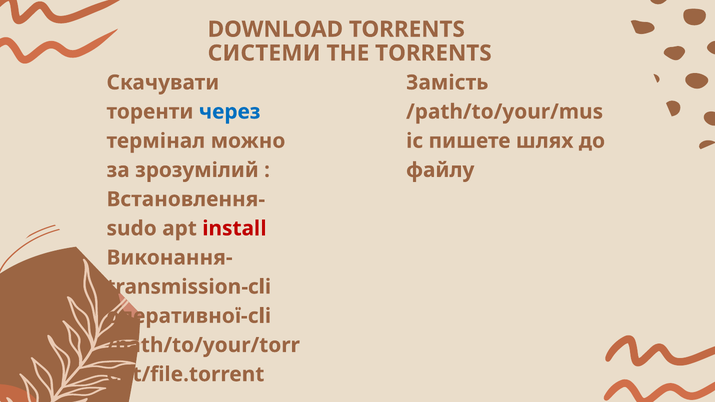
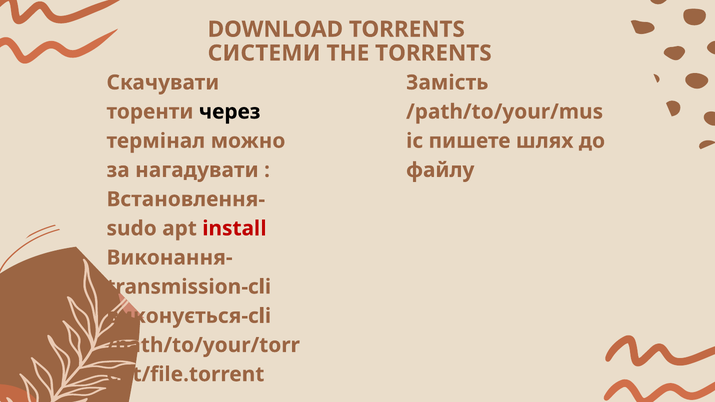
через colour: blue -> black (230, 112)
зрозумілий: зрозумілий -> нагадувати (197, 170)
оперативної-cli: оперативної-cli -> виконується-cli (189, 316)
